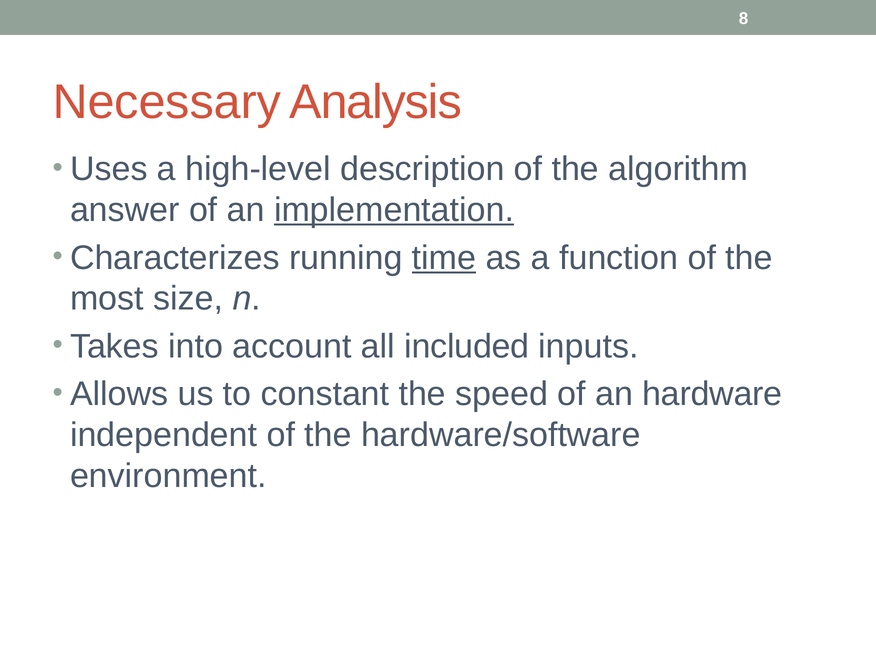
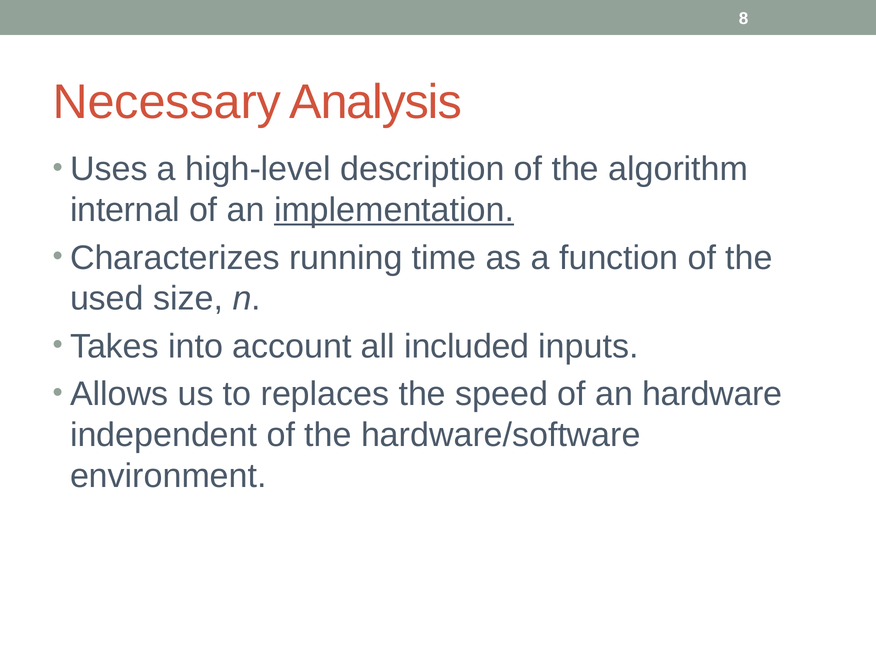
answer: answer -> internal (125, 210)
time underline: present -> none (444, 258)
most: most -> used (107, 299)
constant: constant -> replaces (325, 394)
